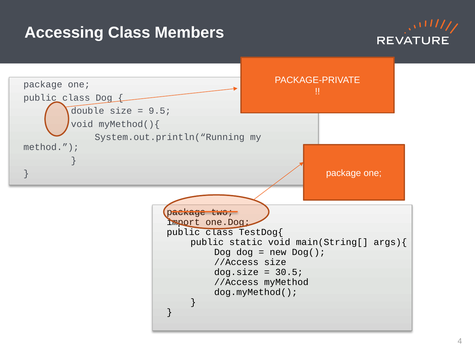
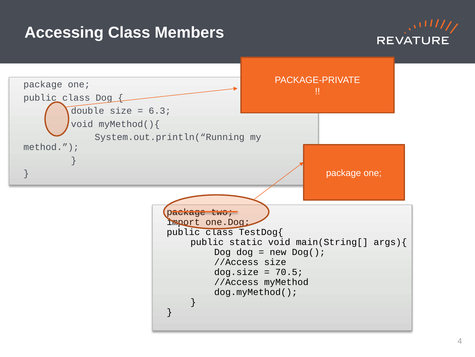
9.5: 9.5 -> 6.3 (160, 111)
30.5: 30.5 -> 70.5 (289, 272)
